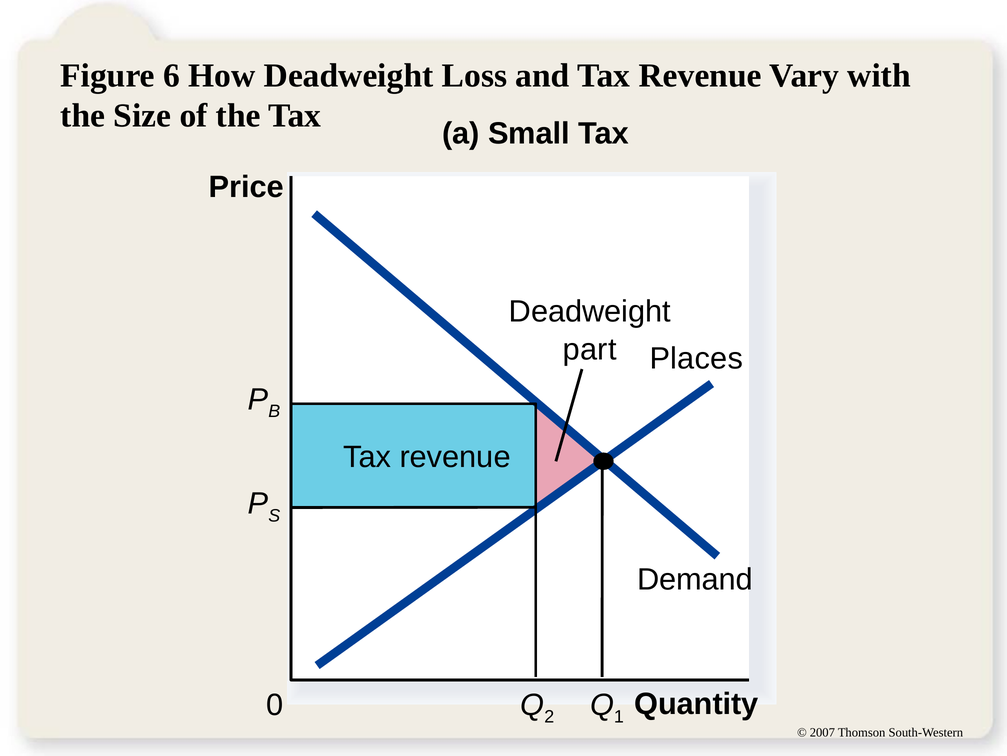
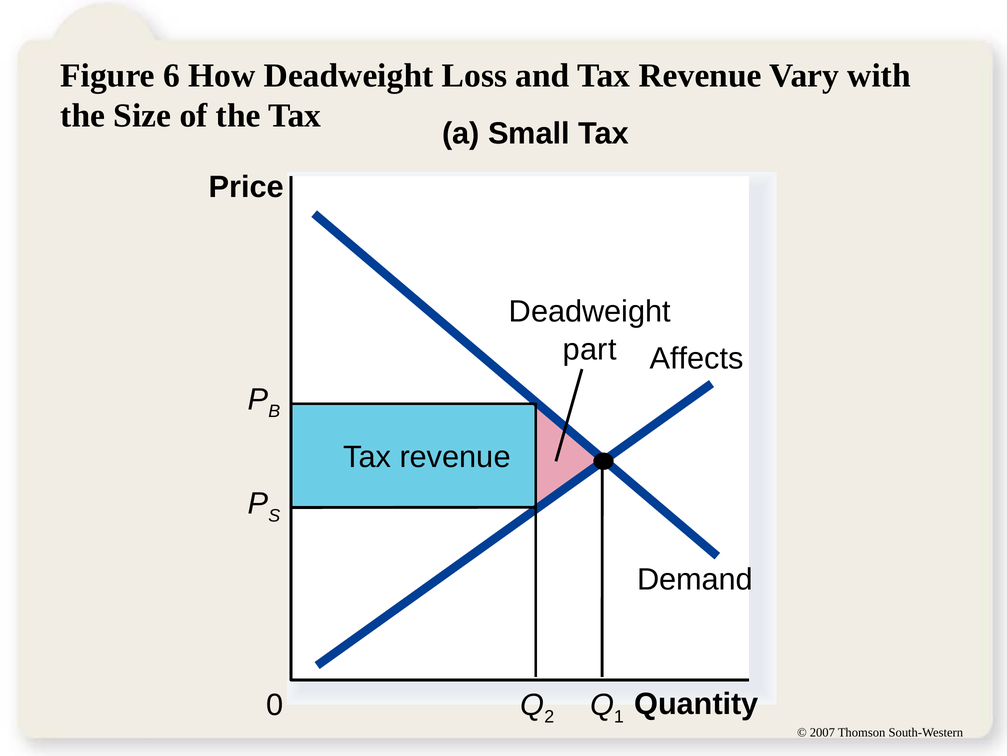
Places: Places -> Affects (697, 358)
